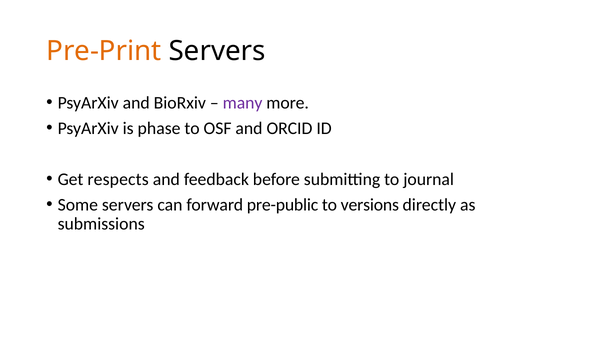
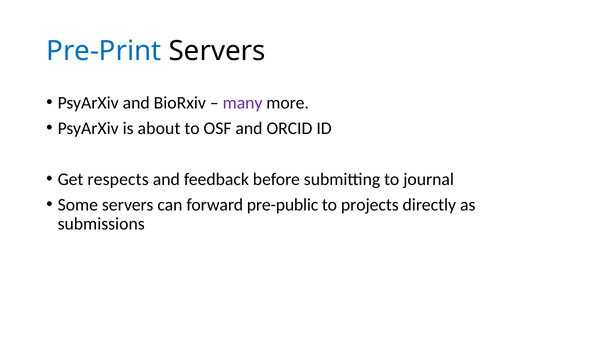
Pre-Print colour: orange -> blue (104, 51)
phase: phase -> about (159, 128)
versions: versions -> projects (370, 204)
